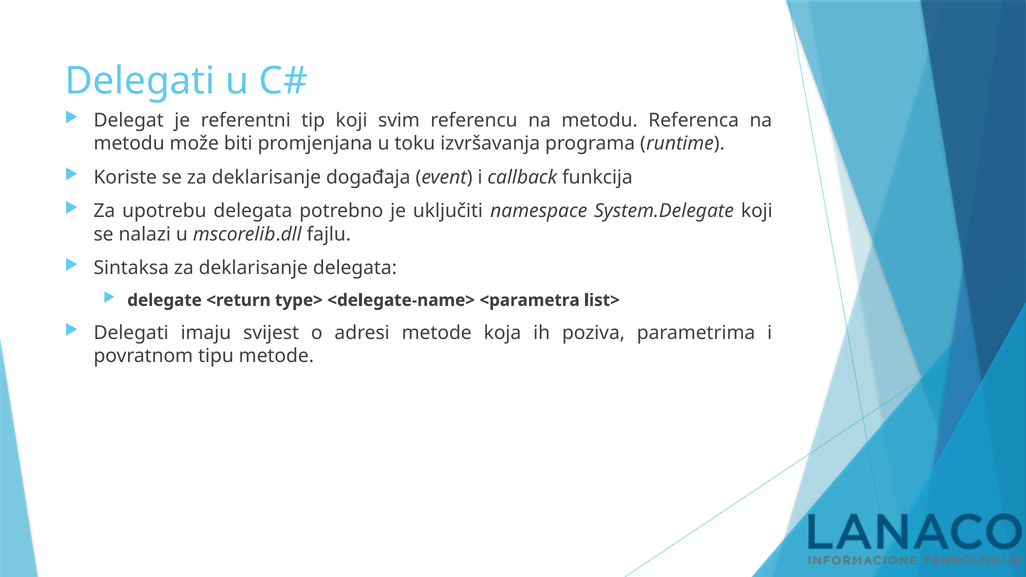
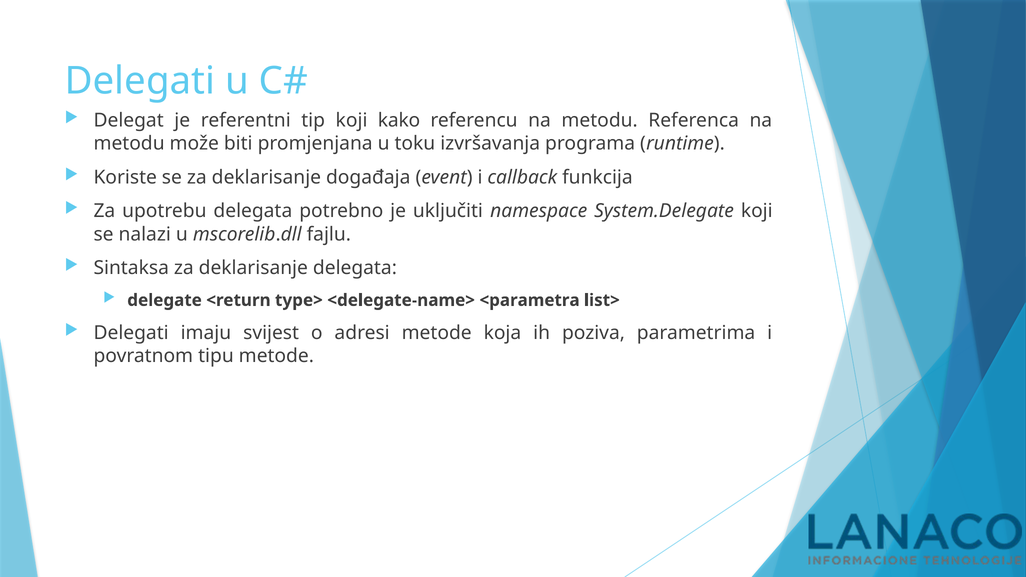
svim: svim -> kako (399, 120)
